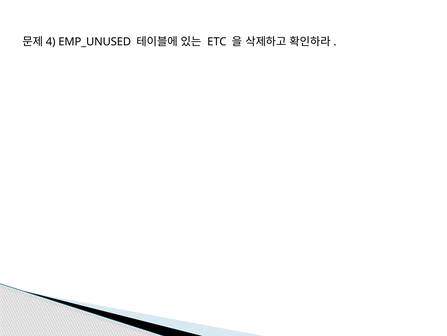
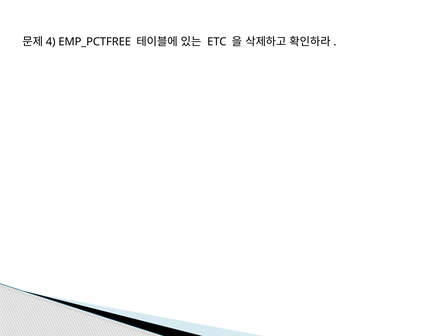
EMP_UNUSED: EMP_UNUSED -> EMP_PCTFREE (95, 42)
